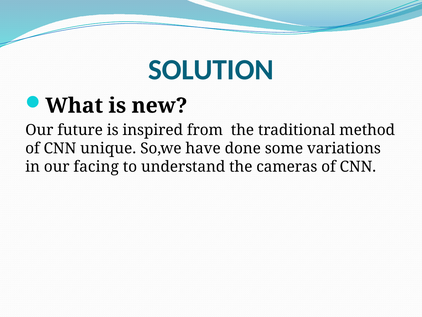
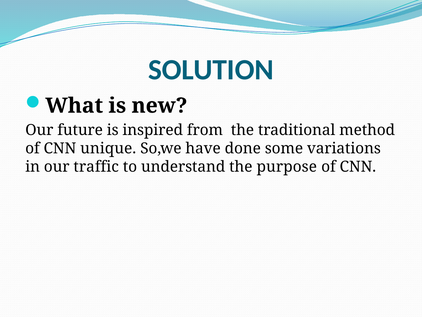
facing: facing -> traffic (96, 167)
cameras: cameras -> purpose (287, 167)
